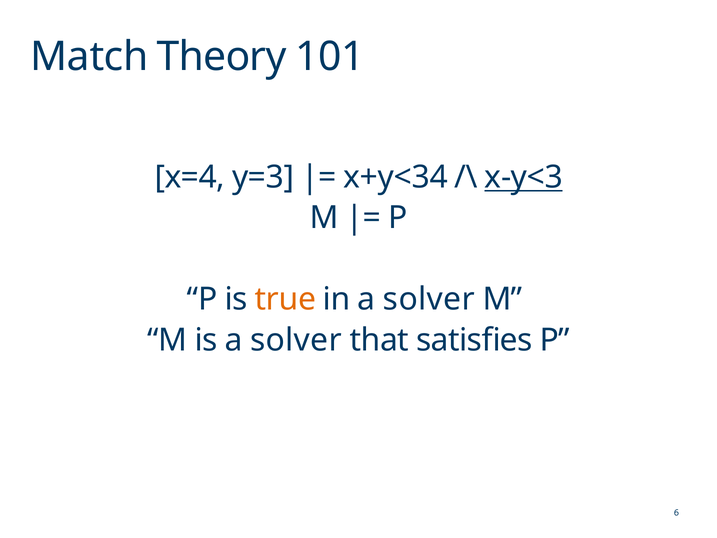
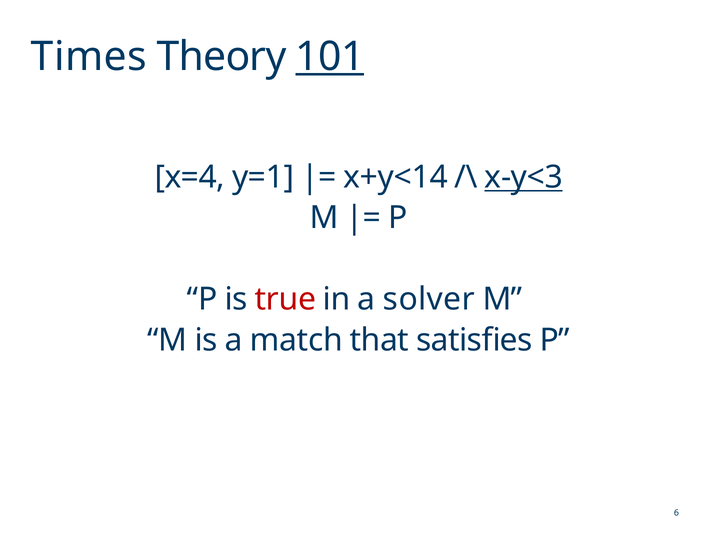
Match: Match -> Times (89, 57)
101 underline: none -> present (330, 57)
y=3: y=3 -> y=1 (263, 177)
x+y<34: x+y<34 -> x+y<14 (396, 177)
true colour: orange -> red (285, 299)
is a solver: solver -> match (296, 340)
